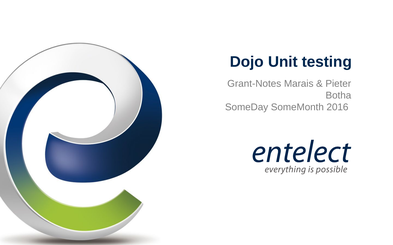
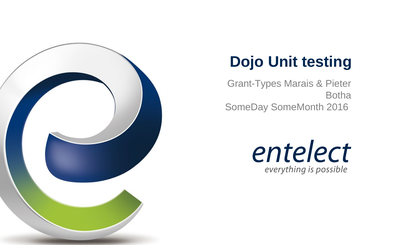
Grant-Notes: Grant-Notes -> Grant-Types (254, 84)
